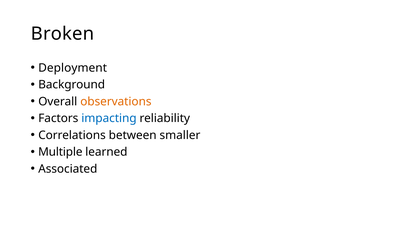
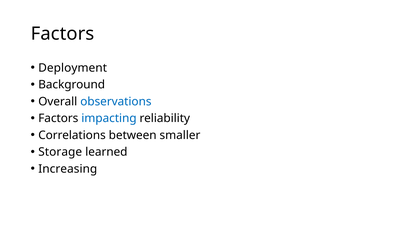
Broken: Broken -> Factors (63, 34)
observations colour: orange -> blue (116, 102)
Multiple: Multiple -> Storage (60, 152)
Associated: Associated -> Increasing (68, 169)
